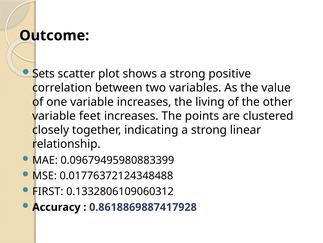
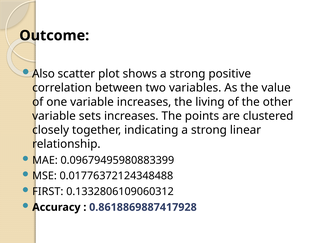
Sets: Sets -> Also (43, 74)
feet: feet -> sets (90, 116)
